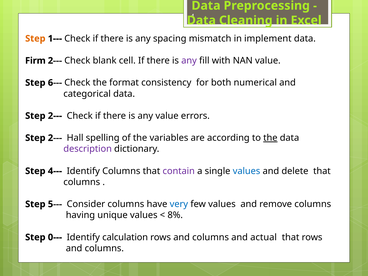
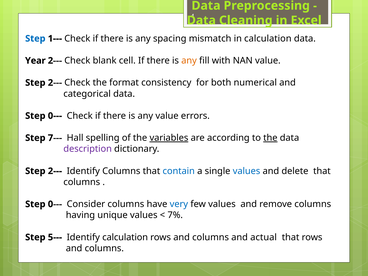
Step colour: orange -> blue (35, 39)
in implement: implement -> calculation (268, 39)
Firm: Firm -> Year (35, 61)
any colour: purple -> orange (189, 61)
6---: 6--- -> 2--- (55, 83)
2---: 2--- -> 0--- (55, 116)
2---: 2--- -> 7--- (55, 138)
variables underline: none -> present (169, 138)
4---: 4--- -> 2--- (55, 171)
contain colour: purple -> blue (179, 171)
5---: 5--- -> 0--- (55, 204)
8%: 8% -> 7% (175, 215)
0---: 0--- -> 5--- (55, 237)
